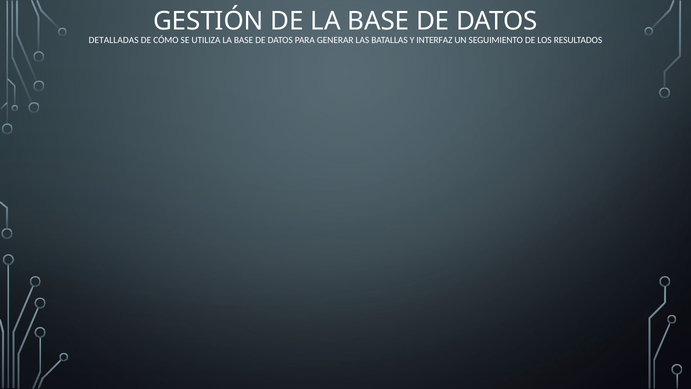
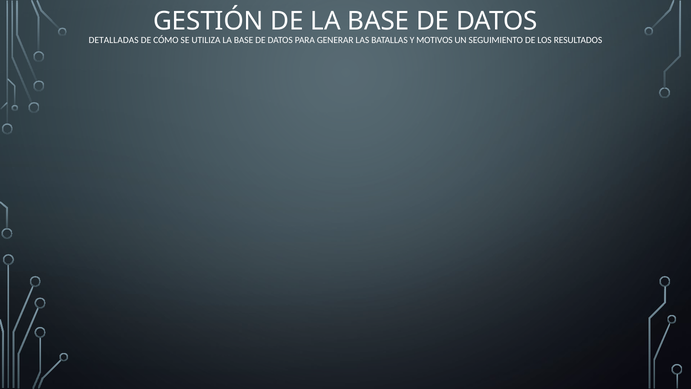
INTERFAZ: INTERFAZ -> MOTIVOS (434, 40)
